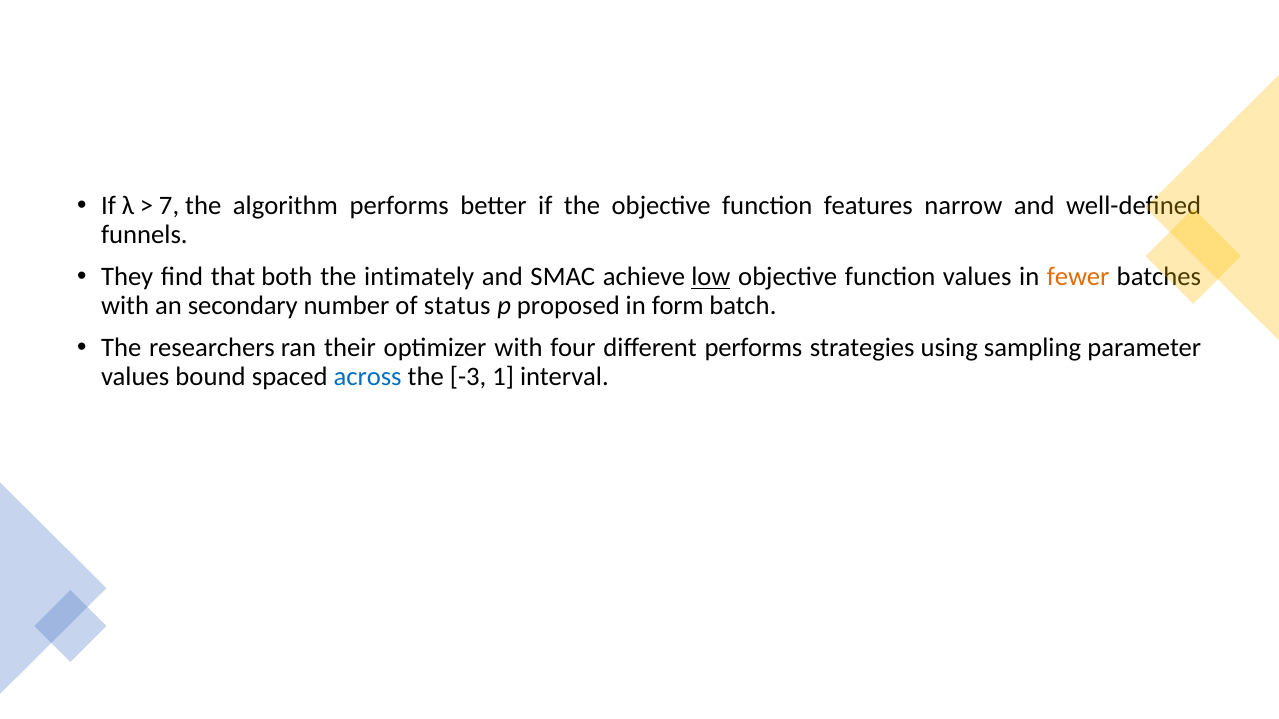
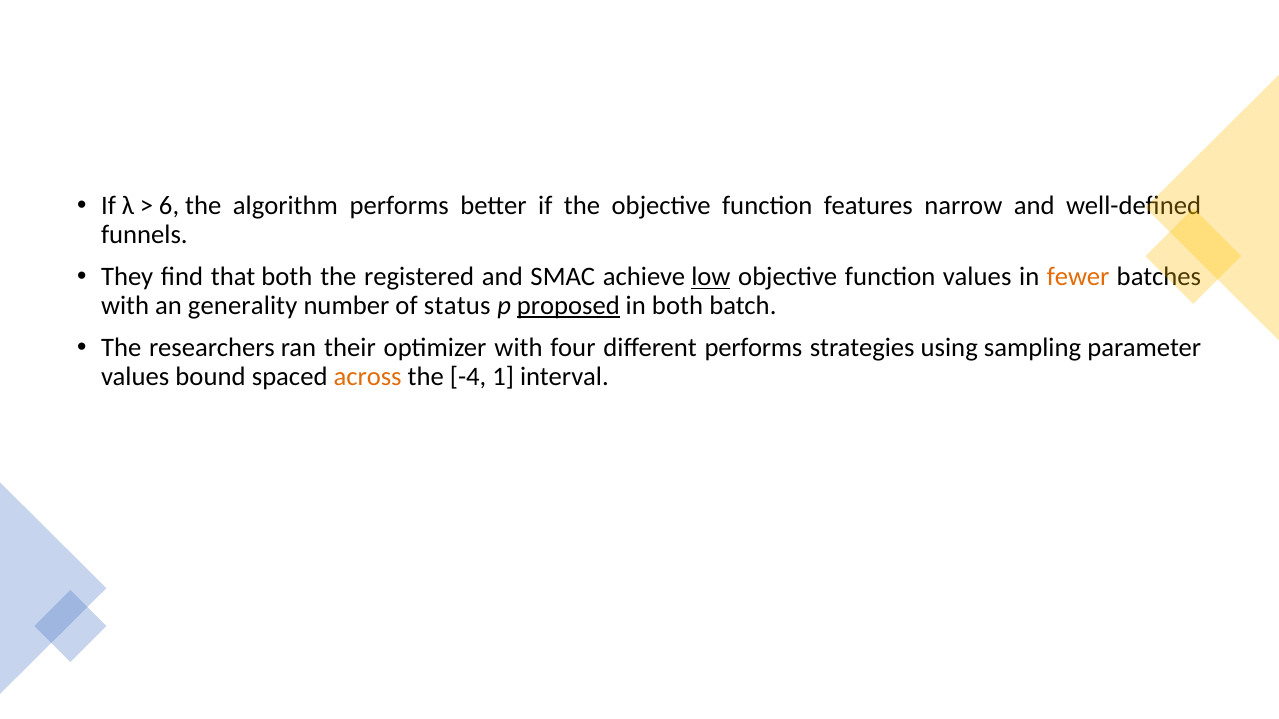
7: 7 -> 6 (169, 206)
intimately: intimately -> registered (419, 277)
secondary: secondary -> generality (243, 306)
proposed underline: none -> present (568, 306)
in form: form -> both (678, 306)
across colour: blue -> orange (368, 377)
-3: -3 -> -4 (468, 377)
